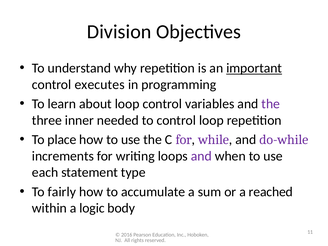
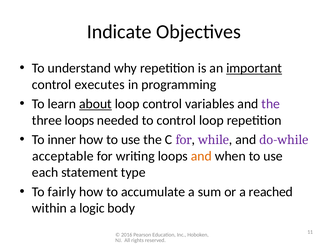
Division: Division -> Indicate (119, 32)
about underline: none -> present (95, 104)
three inner: inner -> loops (79, 120)
place: place -> inner (62, 140)
increments: increments -> acceptable (63, 156)
and colour: purple -> orange (201, 156)
